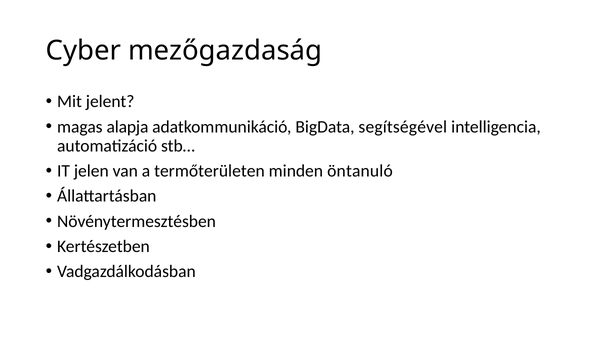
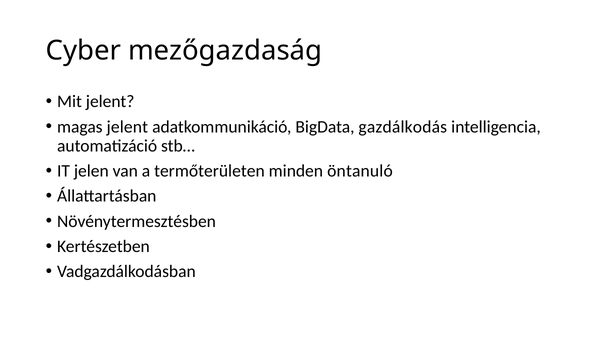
magas alapja: alapja -> jelent (127, 127)
segítségével: segítségével -> gazdálkodás (403, 127)
